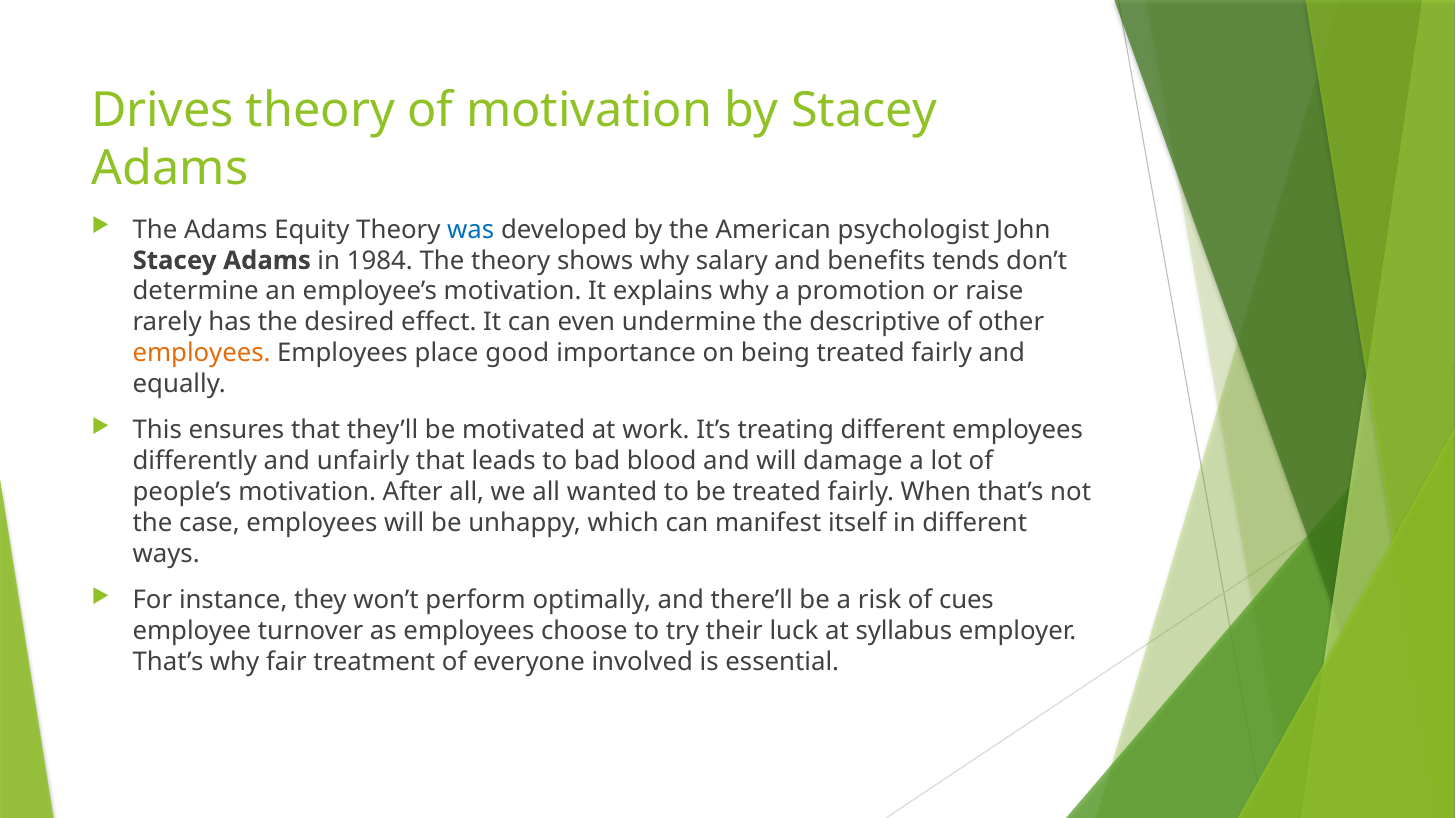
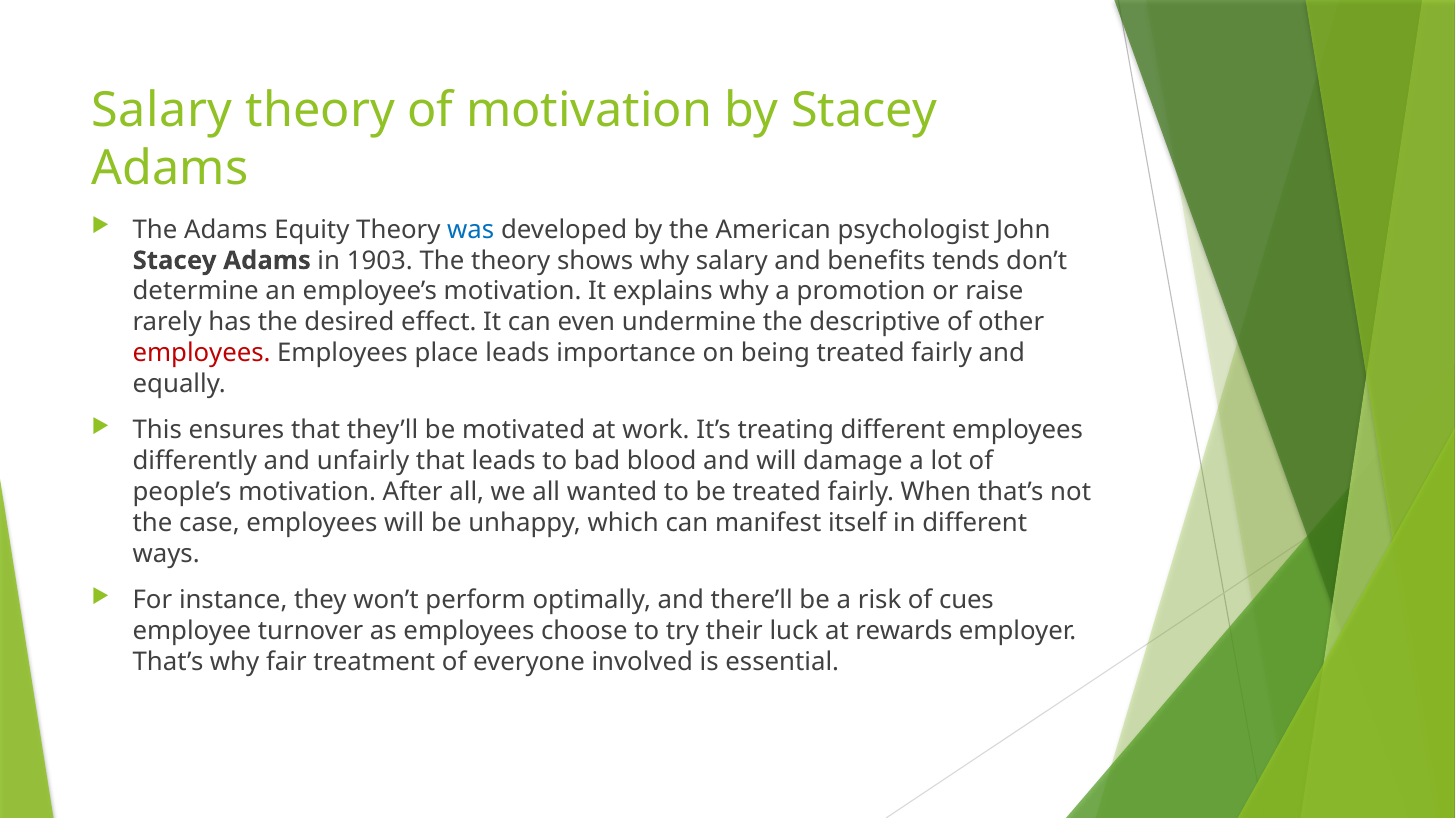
Drives: Drives -> Salary (162, 111)
1984: 1984 -> 1903 (380, 261)
employees colour: orange -> red (202, 353)
place good: good -> leads (517, 353)
syllabus: syllabus -> rewards (904, 631)
